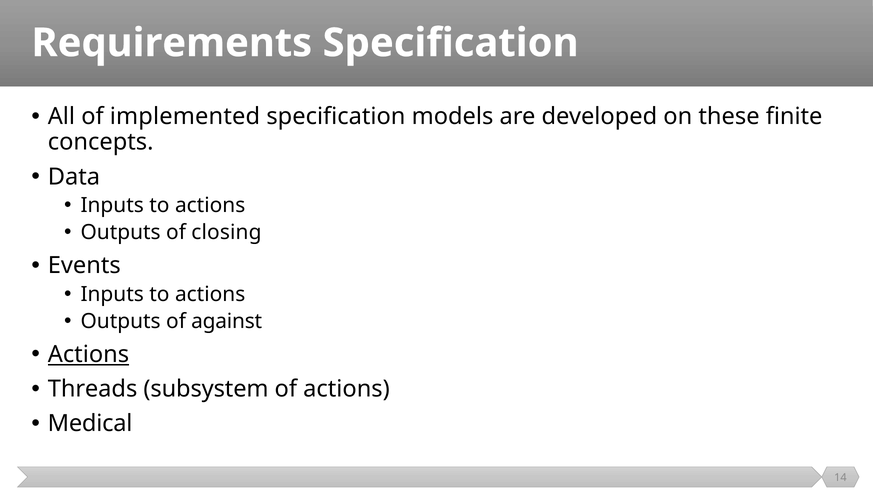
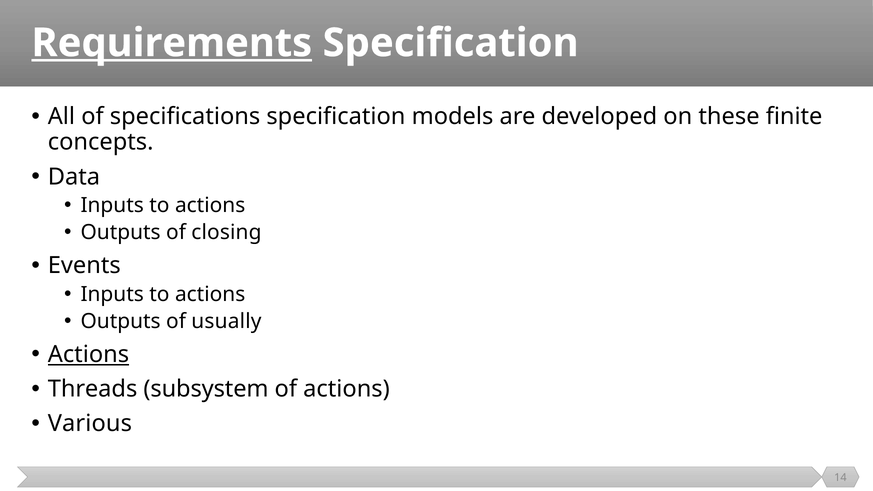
Requirements underline: none -> present (172, 43)
implemented: implemented -> specifications (185, 117)
against: against -> usually (226, 321)
Medical: Medical -> Various (90, 424)
